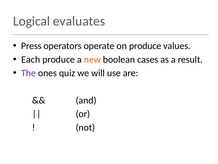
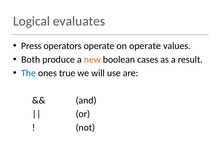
on produce: produce -> operate (145, 46)
Each: Each -> Both (31, 59)
The colour: purple -> blue (29, 73)
quiz: quiz -> true (67, 73)
